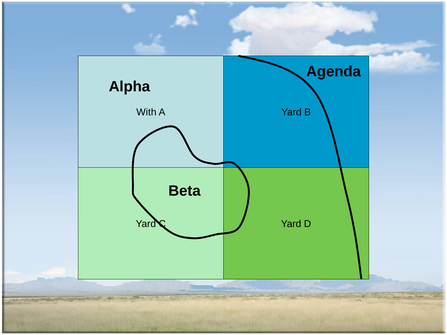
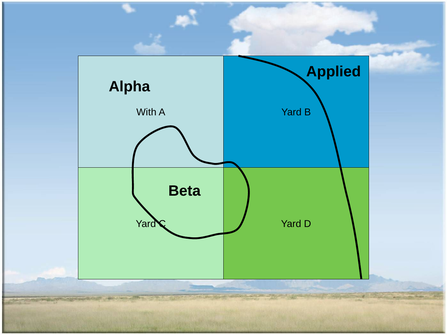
Agenda: Agenda -> Applied (334, 72)
